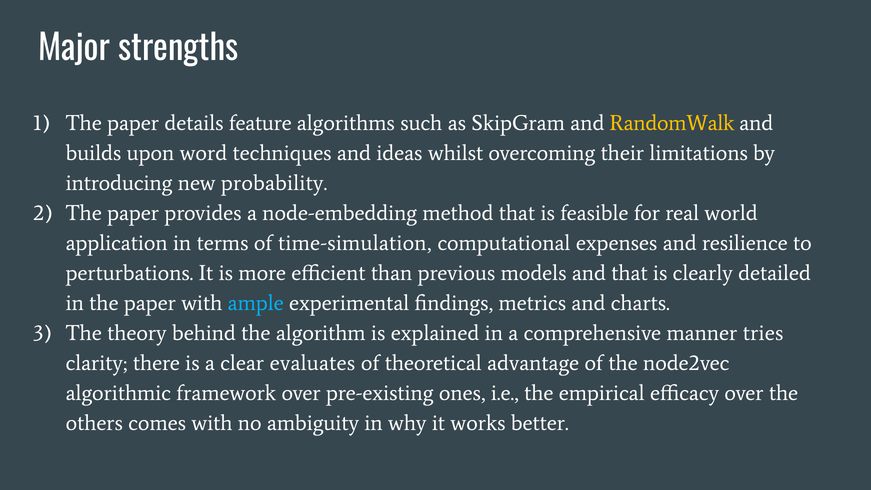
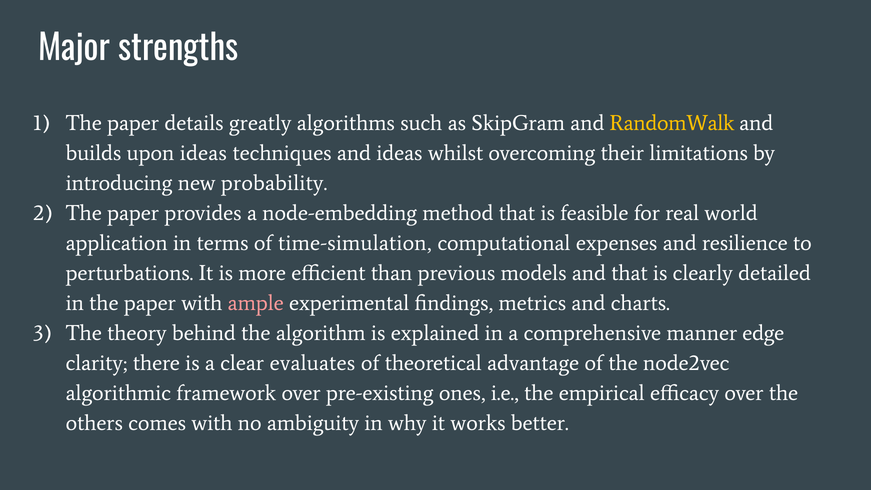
feature: feature -> greatly (260, 123)
upon word: word -> ideas (203, 153)
ample colour: light blue -> pink (256, 303)
tries: tries -> edge (763, 333)
